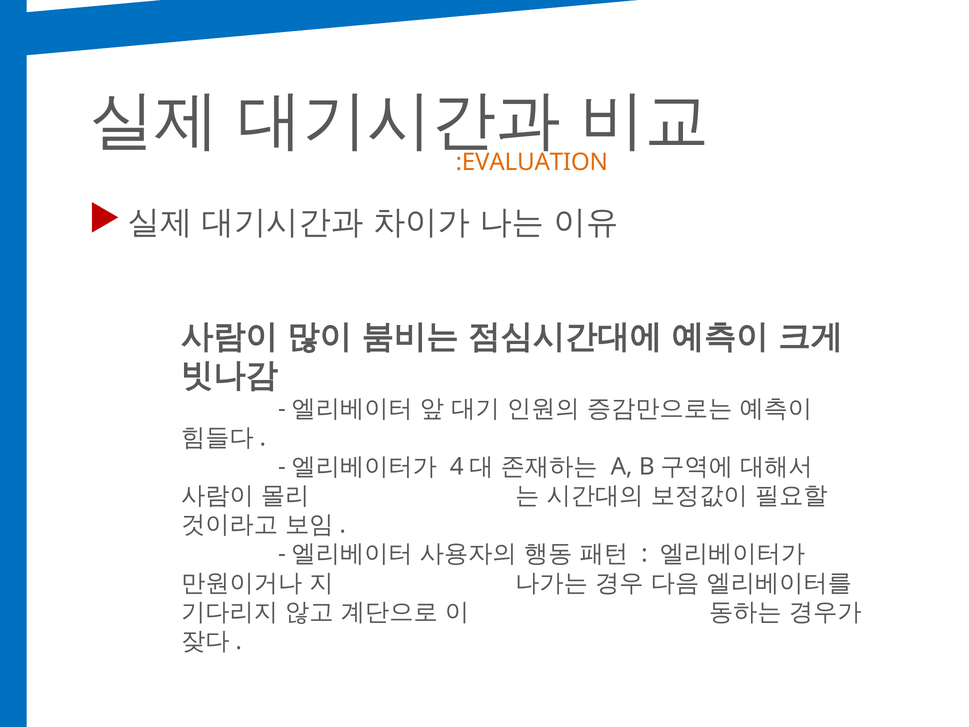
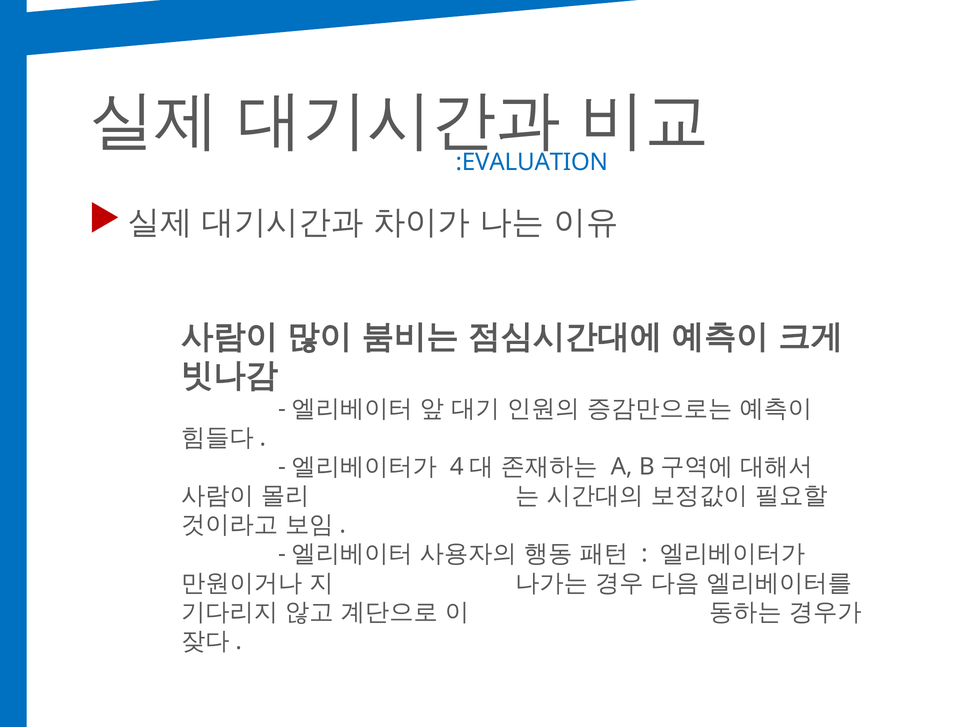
:EVALUATION colour: orange -> blue (532, 162)
